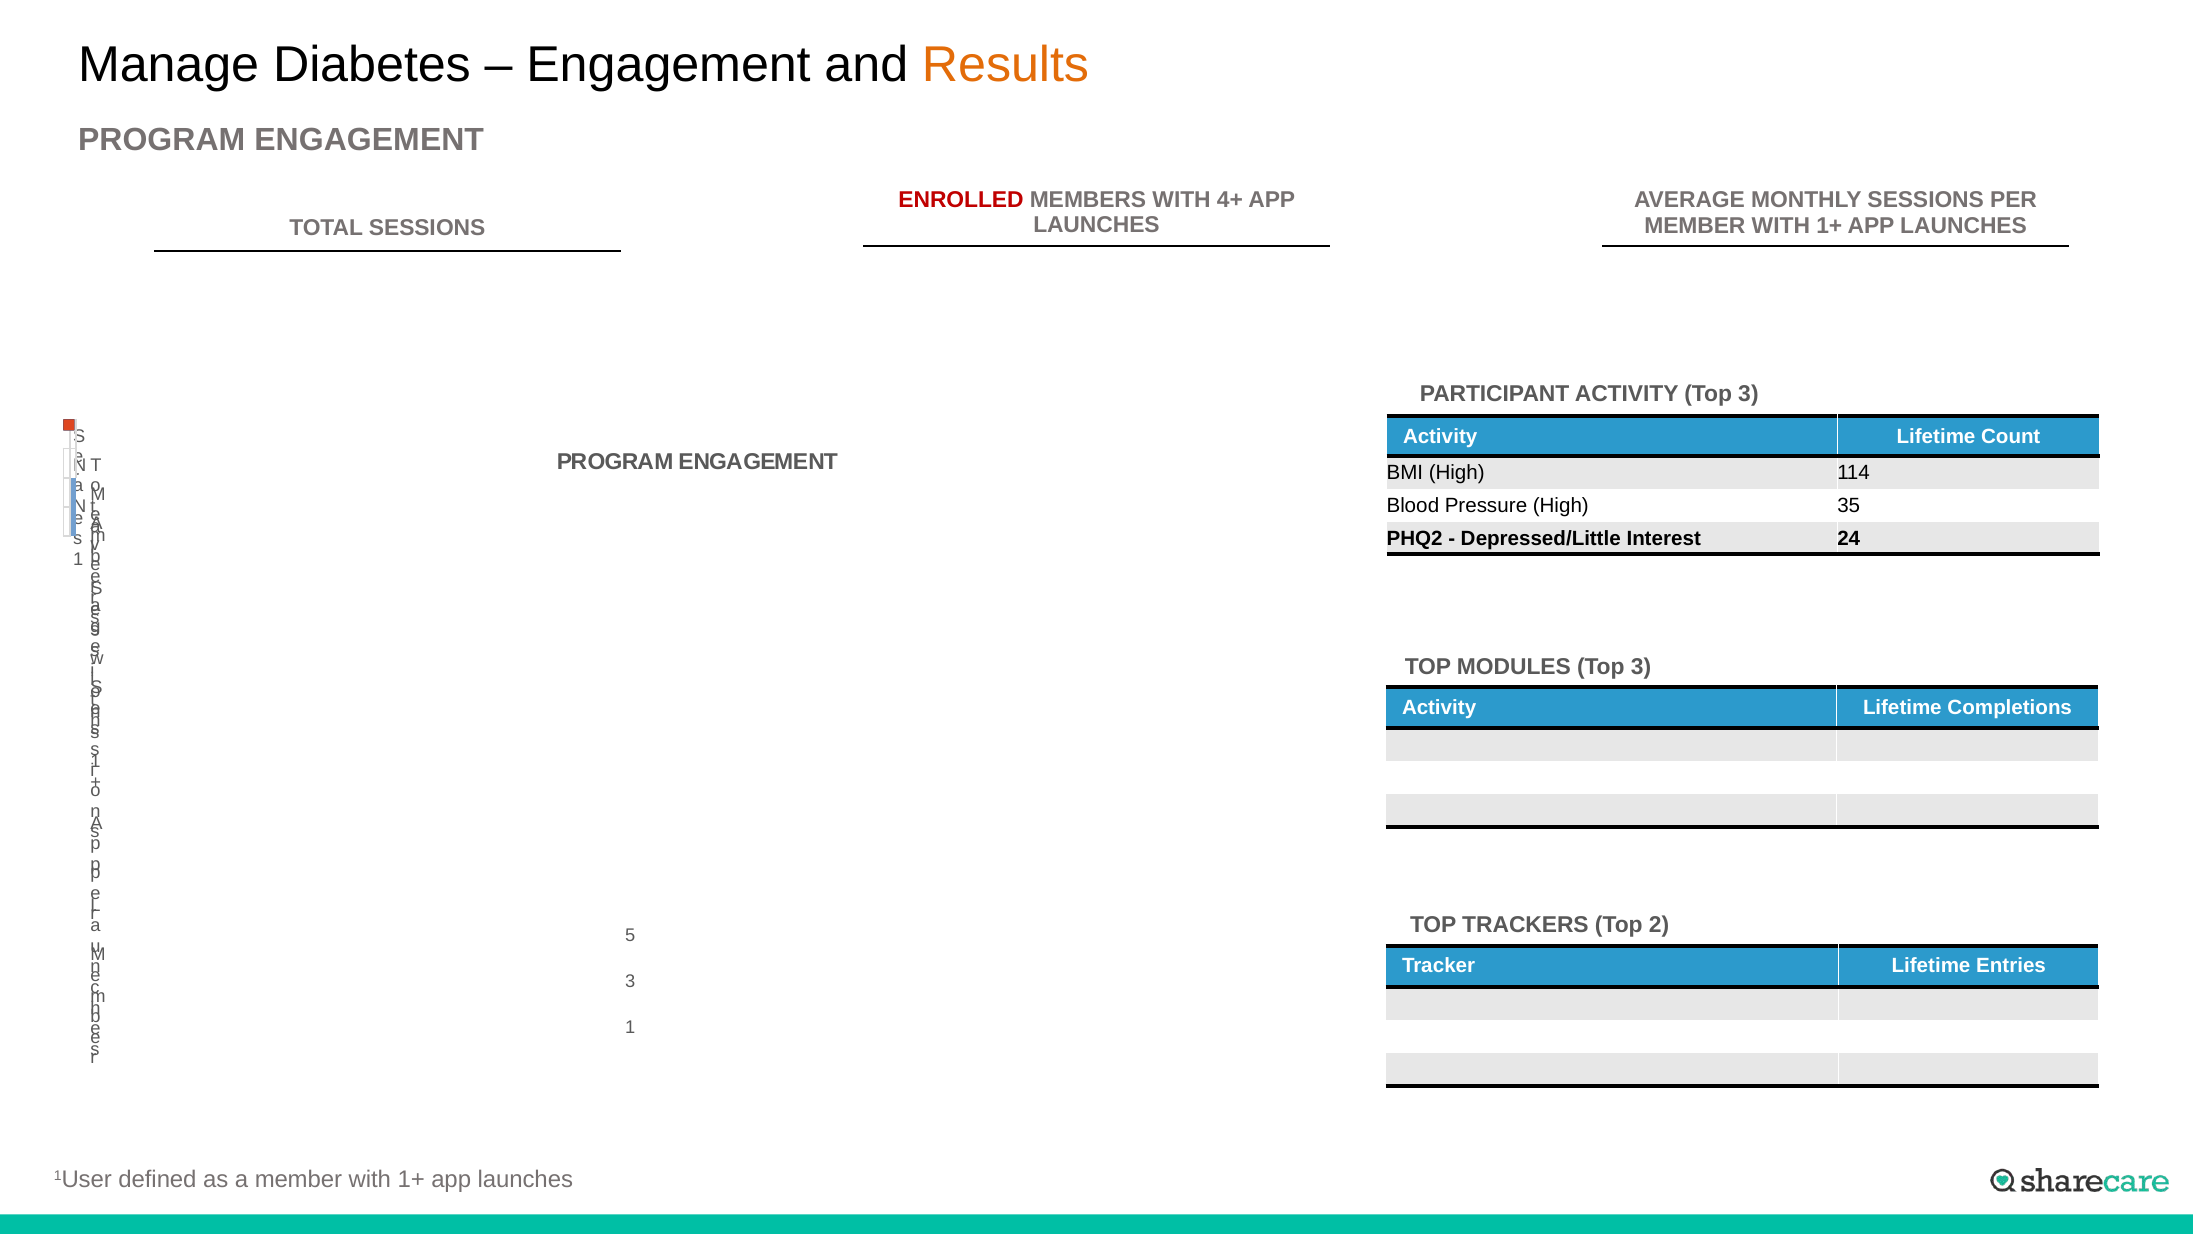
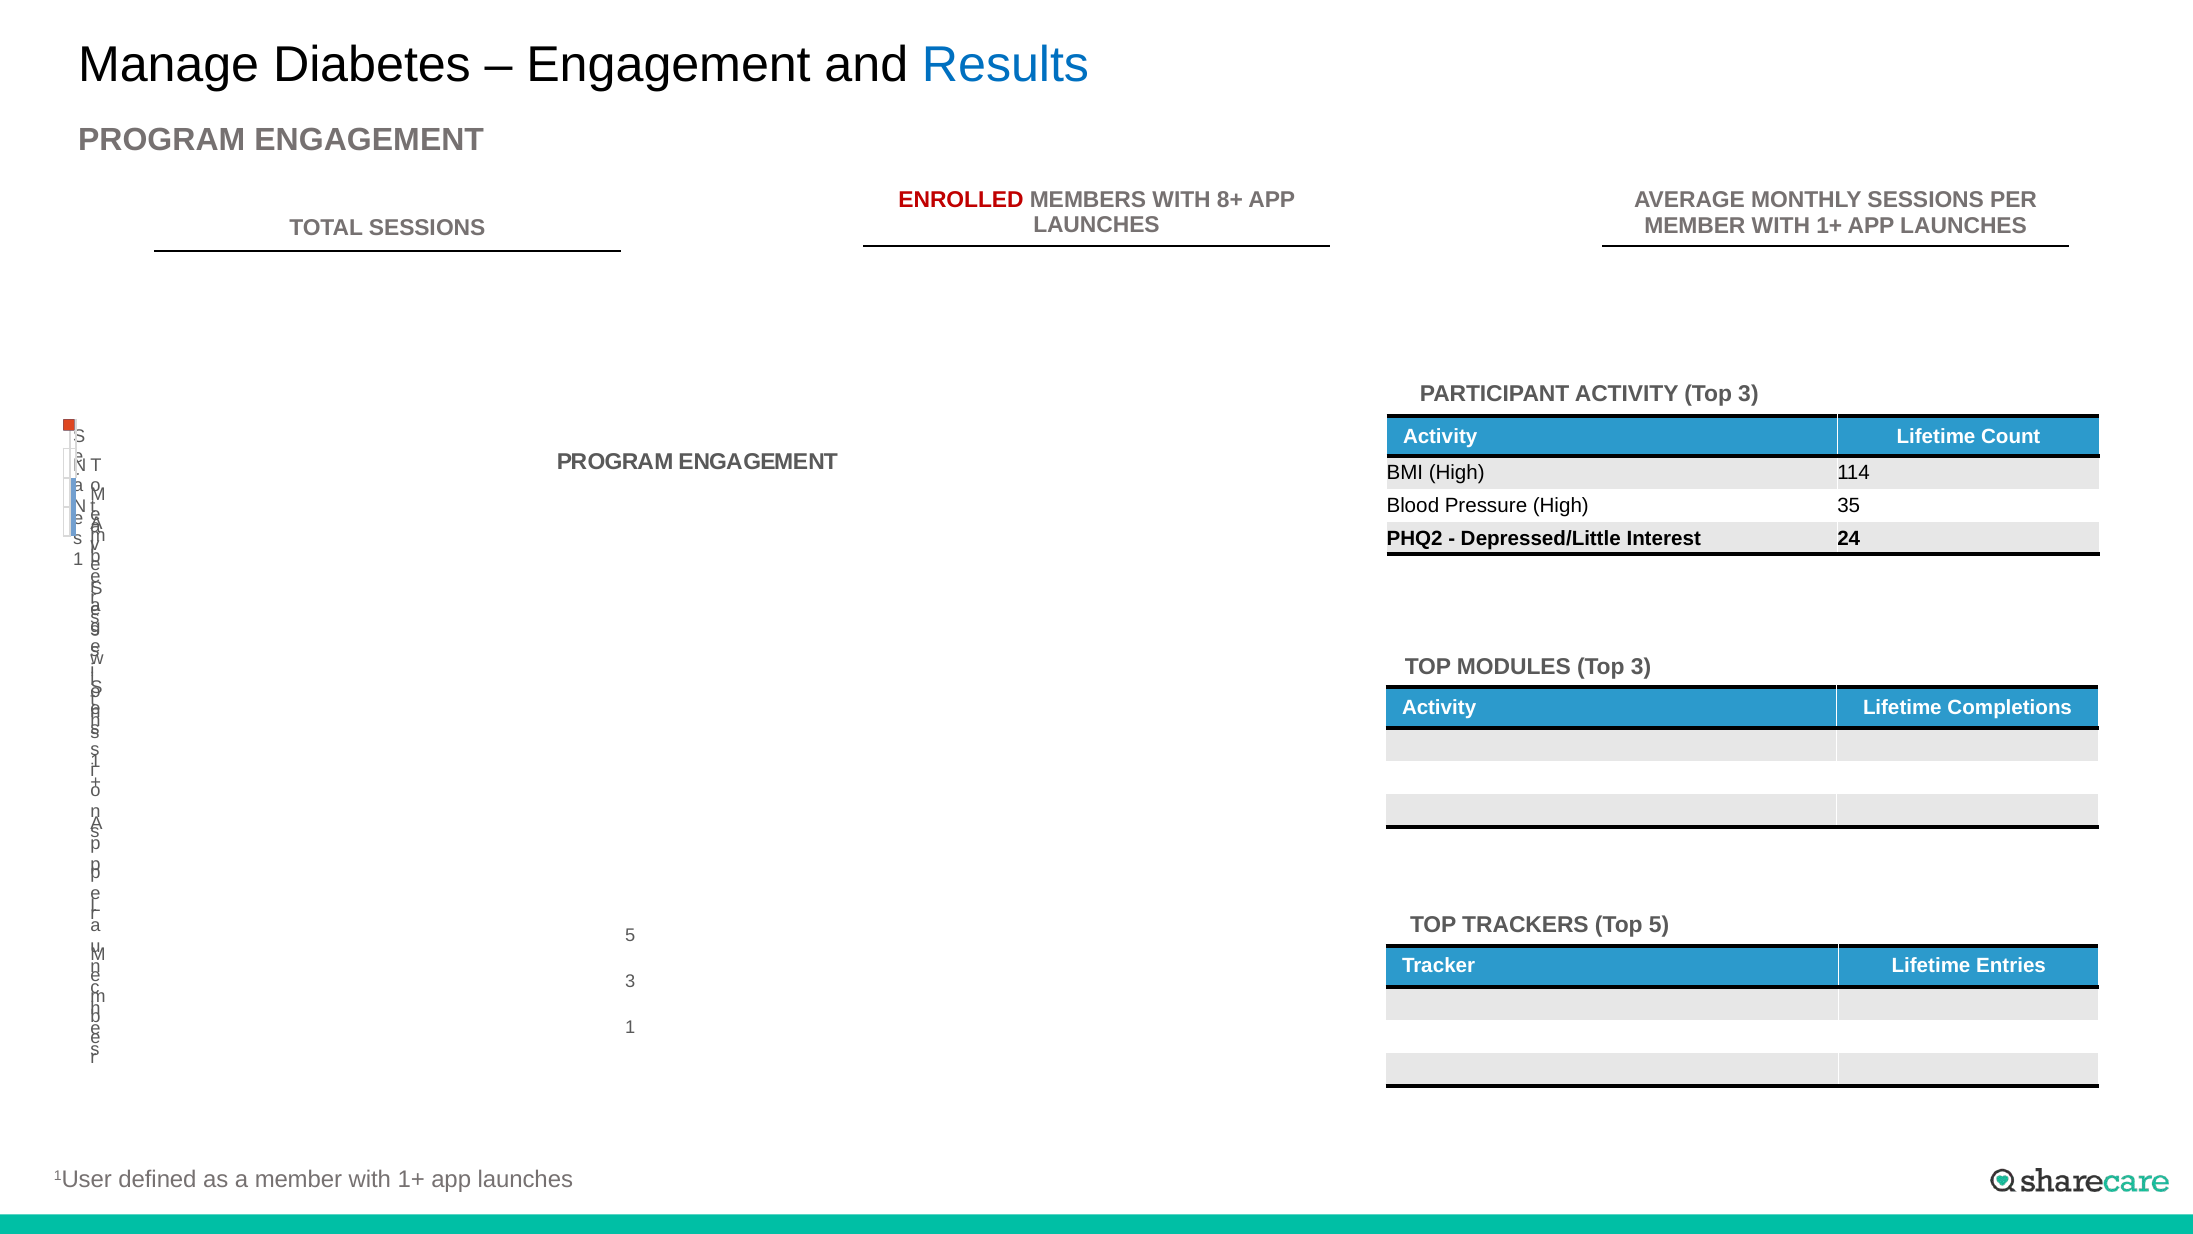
Results colour: orange -> blue (1005, 65)
4+: 4+ -> 8+ (1230, 199)
Top 2: 2 -> 5 (1659, 925)
